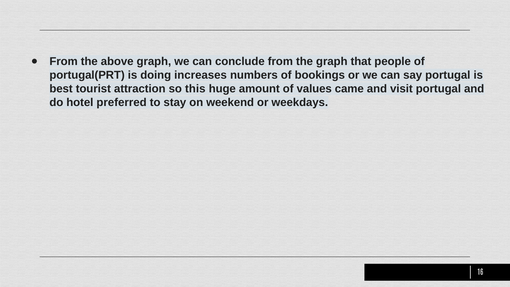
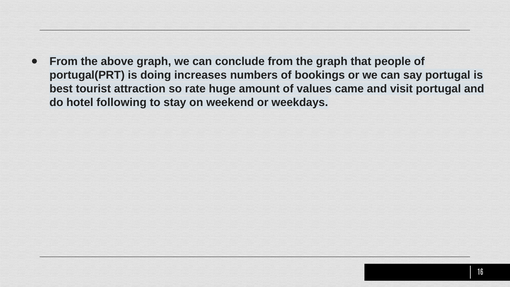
this: this -> rate (195, 89)
preferred: preferred -> following (122, 102)
